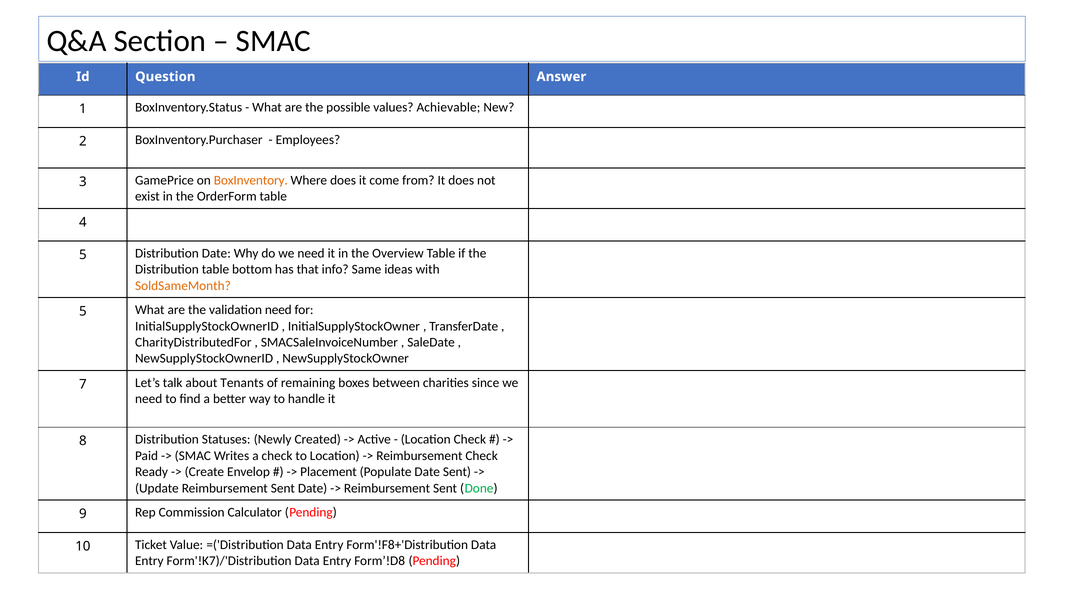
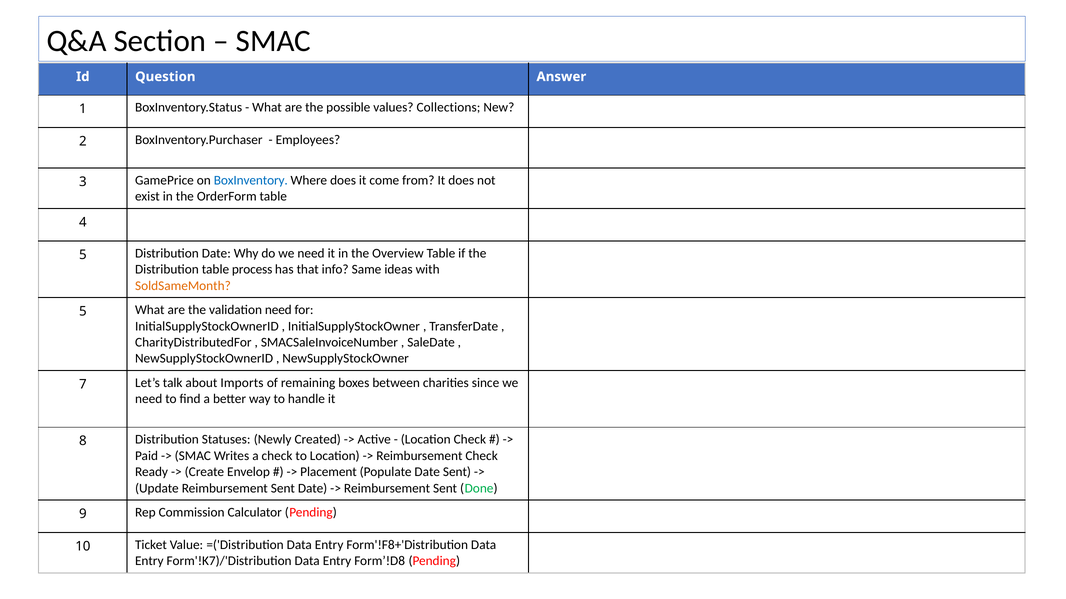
Achievable: Achievable -> Collections (448, 108)
BoxInventory colour: orange -> blue (251, 181)
bottom: bottom -> process (252, 270)
Tenants: Tenants -> Imports (242, 383)
